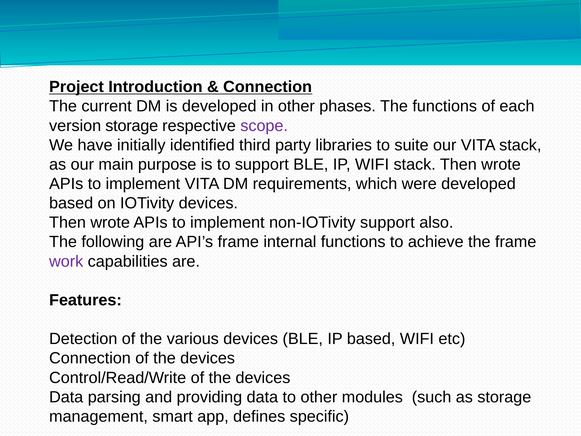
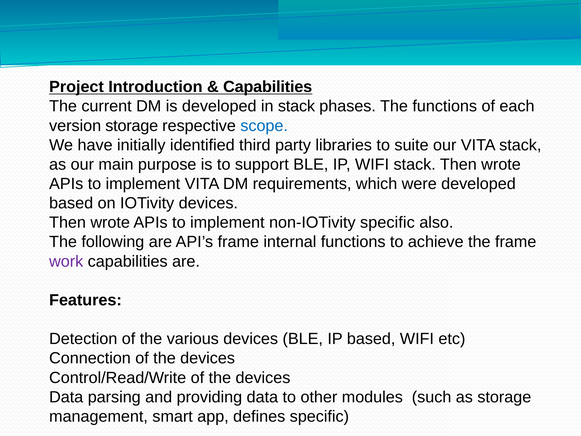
Connection: Connection -> Capabilities (268, 87)
in other: other -> stack (296, 106)
scope colour: purple -> blue (264, 126)
non-IOTivity support: support -> specific (387, 222)
